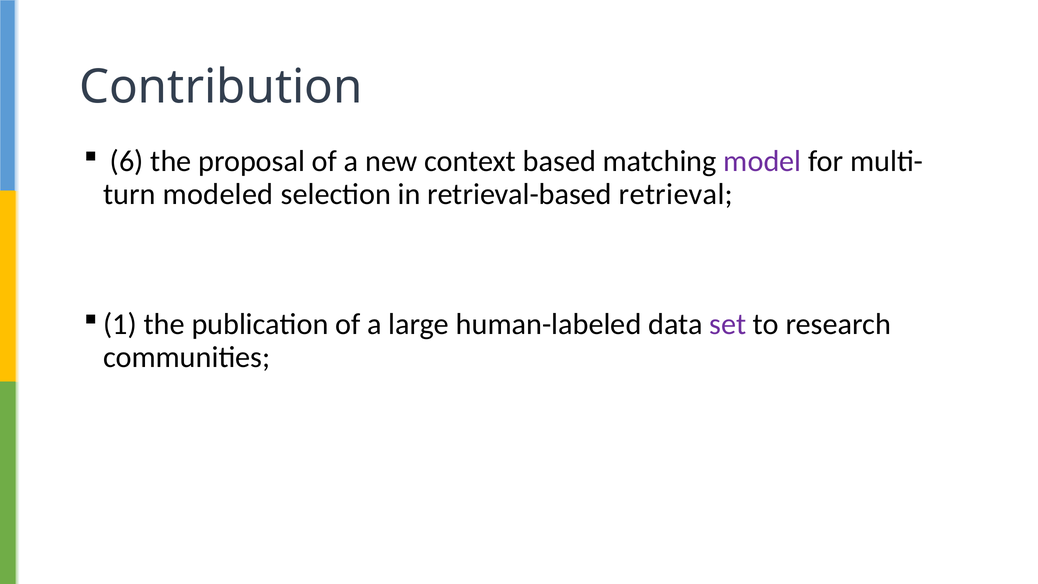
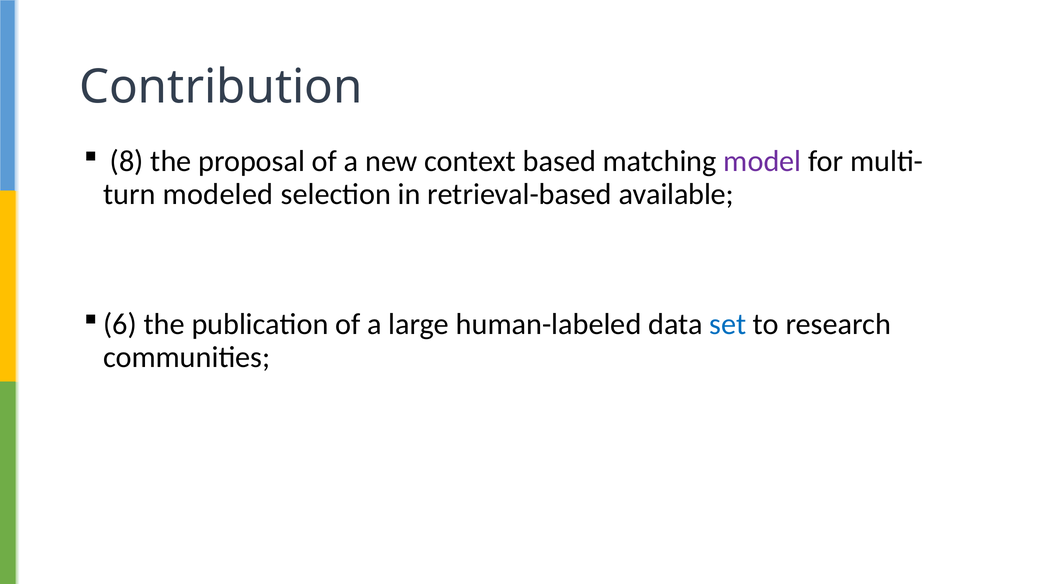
6: 6 -> 8 (127, 161)
retrieval: retrieval -> available (676, 194)
1: 1 -> 6 (120, 324)
set colour: purple -> blue (728, 324)
